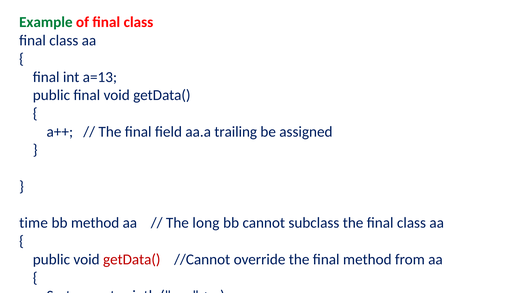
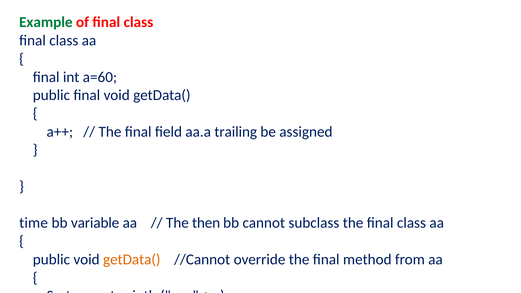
a=13: a=13 -> a=60 (100, 77)
bb method: method -> variable (95, 223)
long: long -> then (206, 223)
getData( colour: red -> orange (132, 259)
